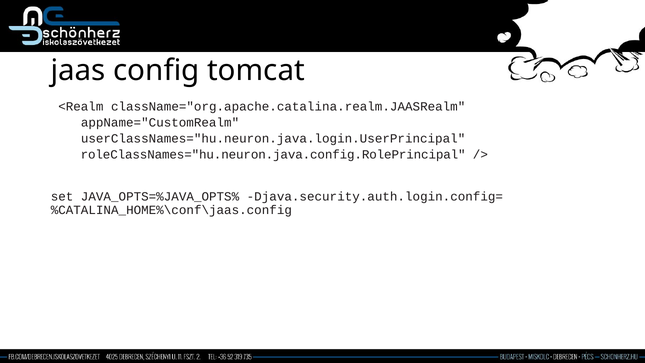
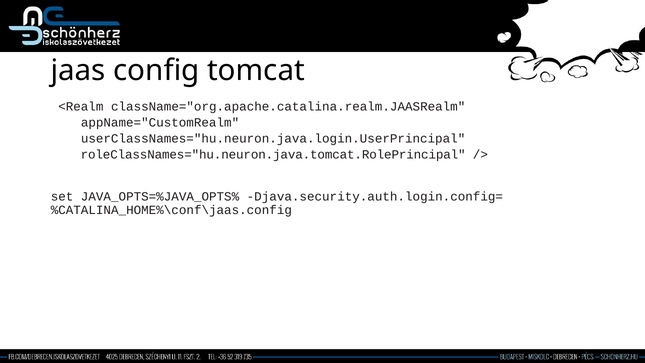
roleClassNames="hu.neuron.java.config.RolePrincipal: roleClassNames="hu.neuron.java.config.RolePrincipal -> roleClassNames="hu.neuron.java.tomcat.RolePrincipal (273, 155)
